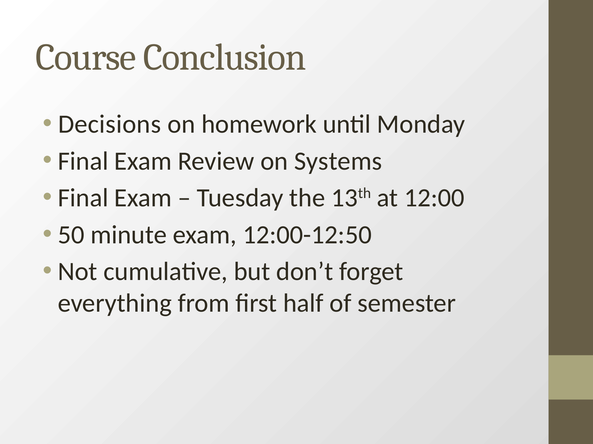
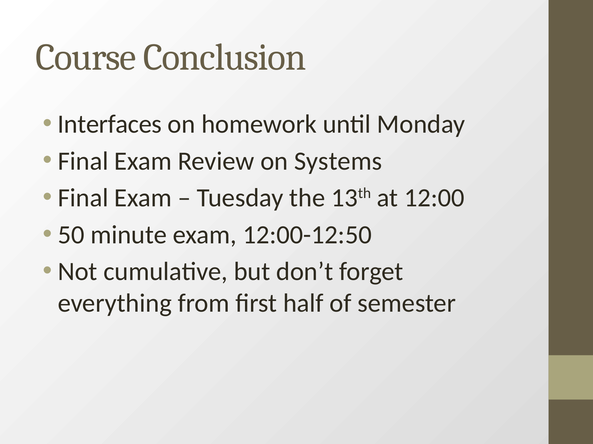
Decisions: Decisions -> Interfaces (110, 124)
